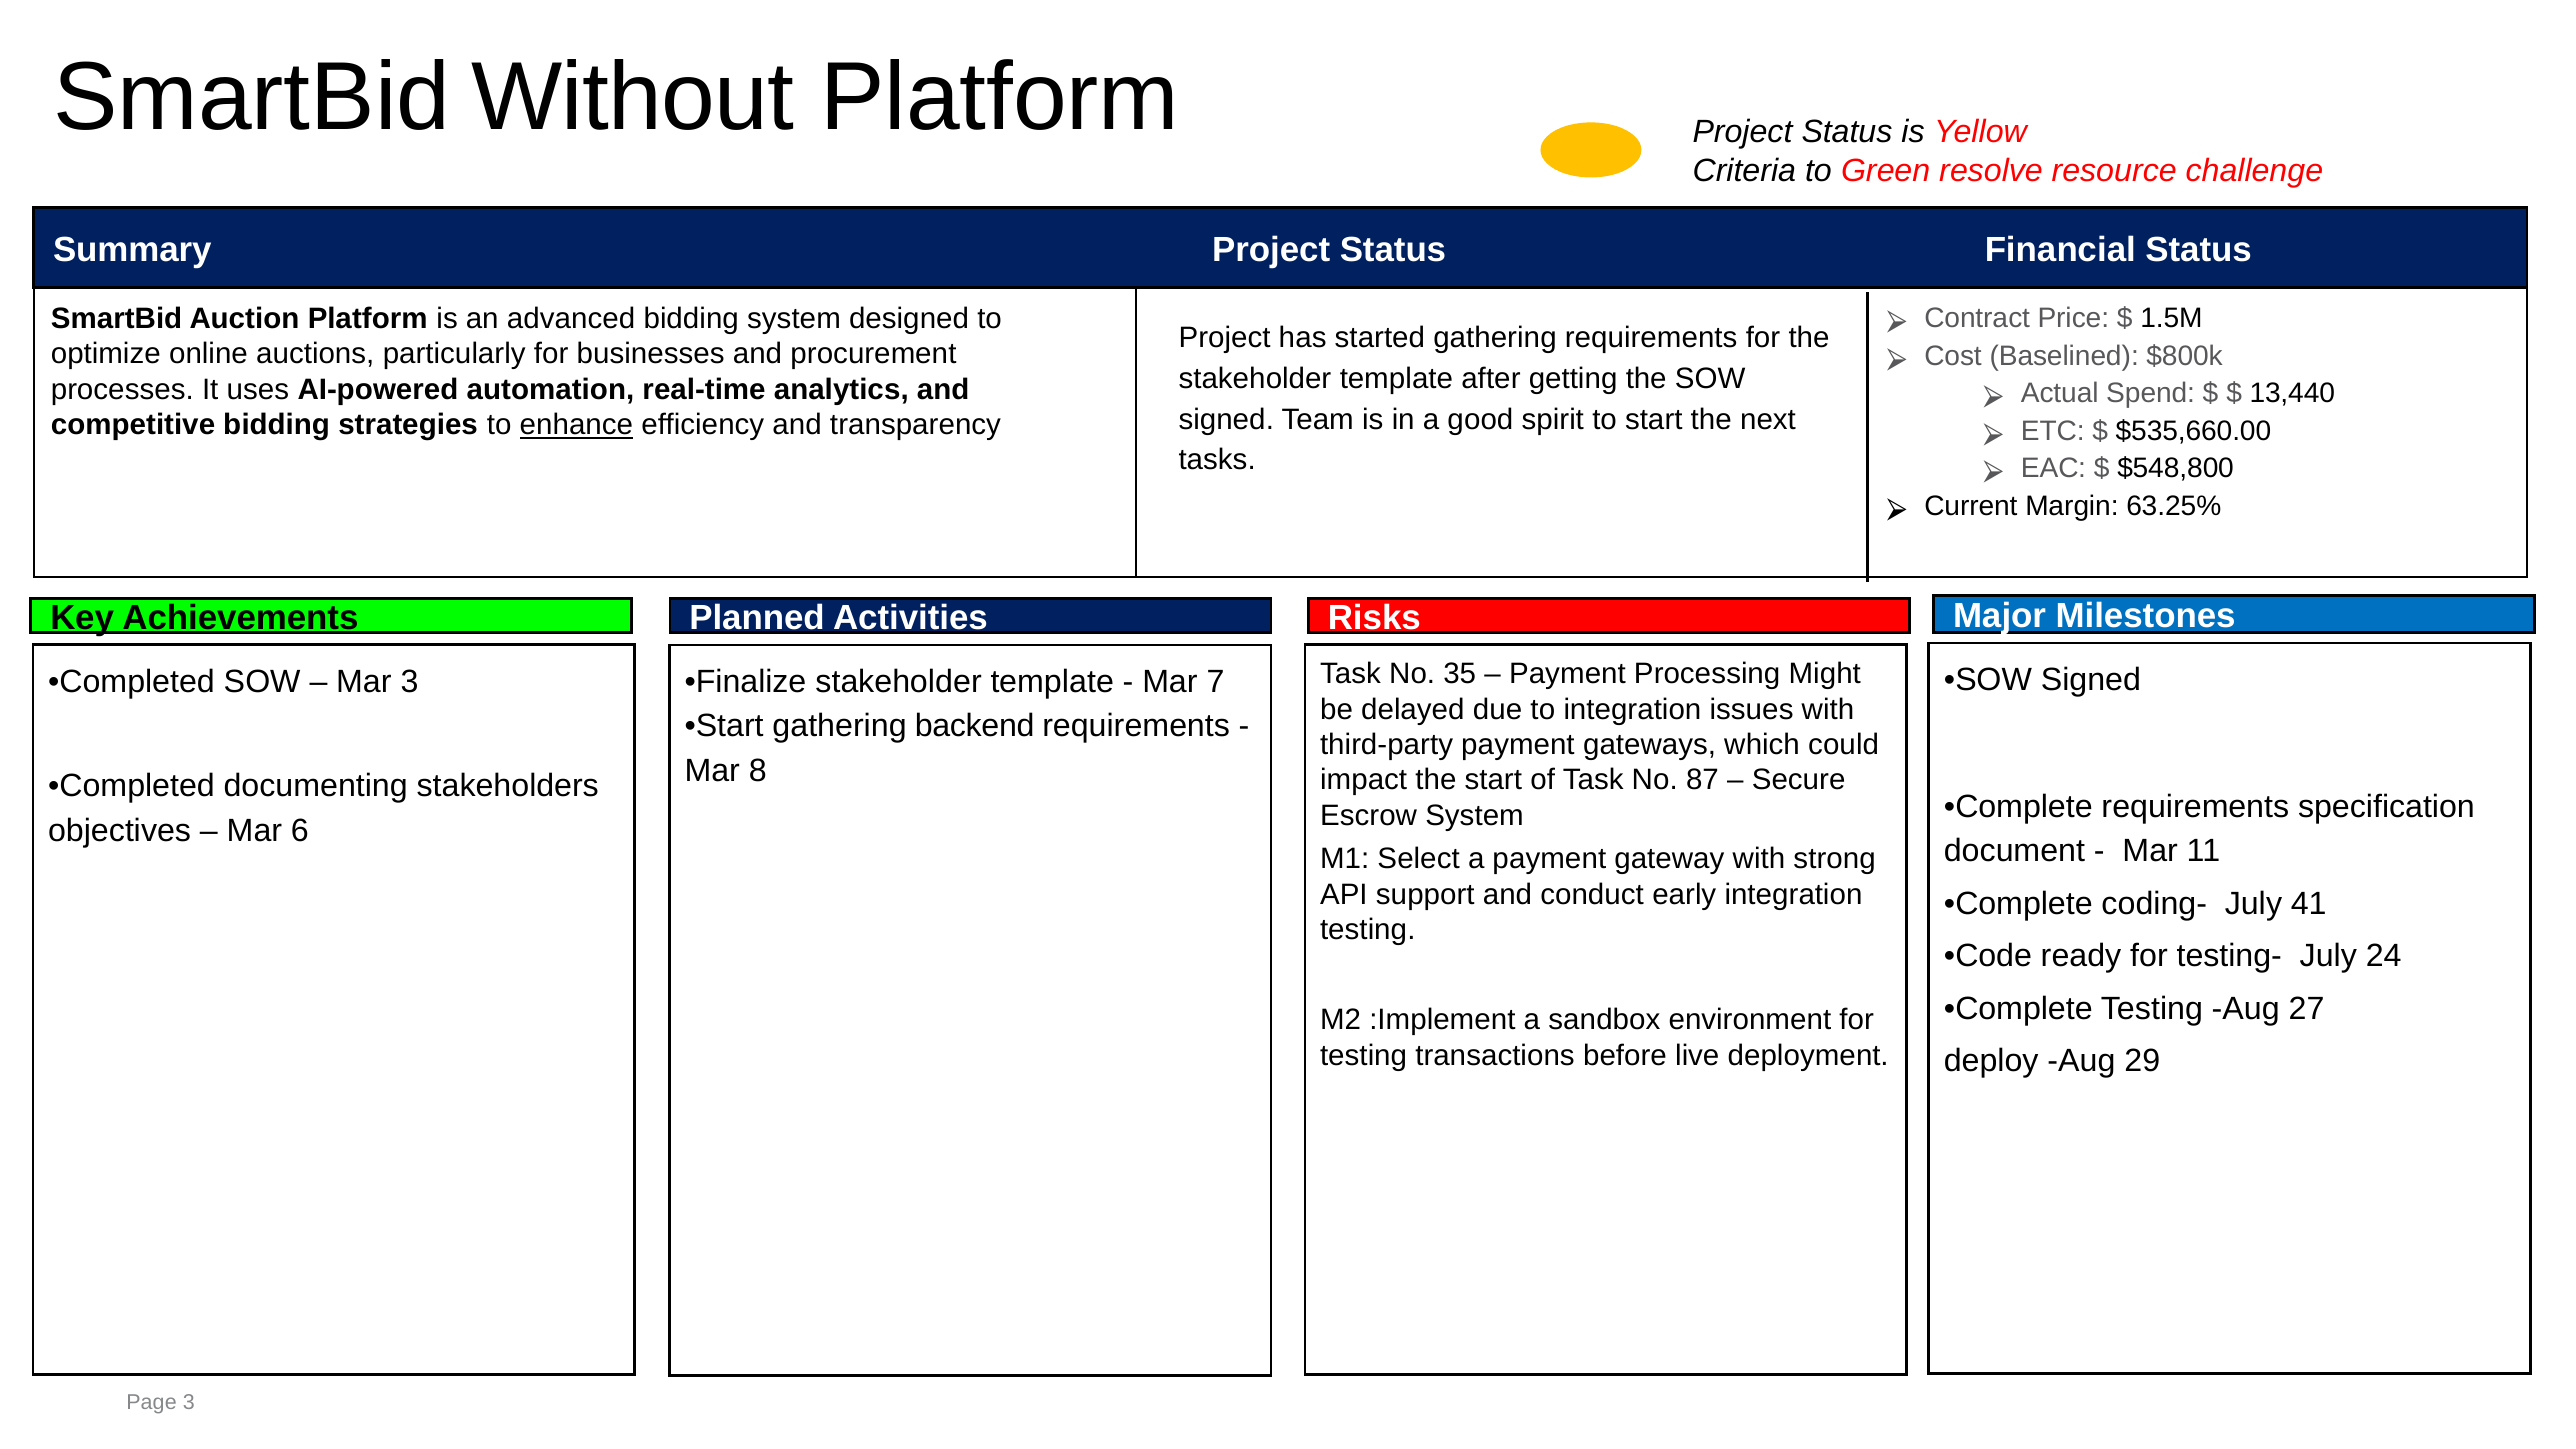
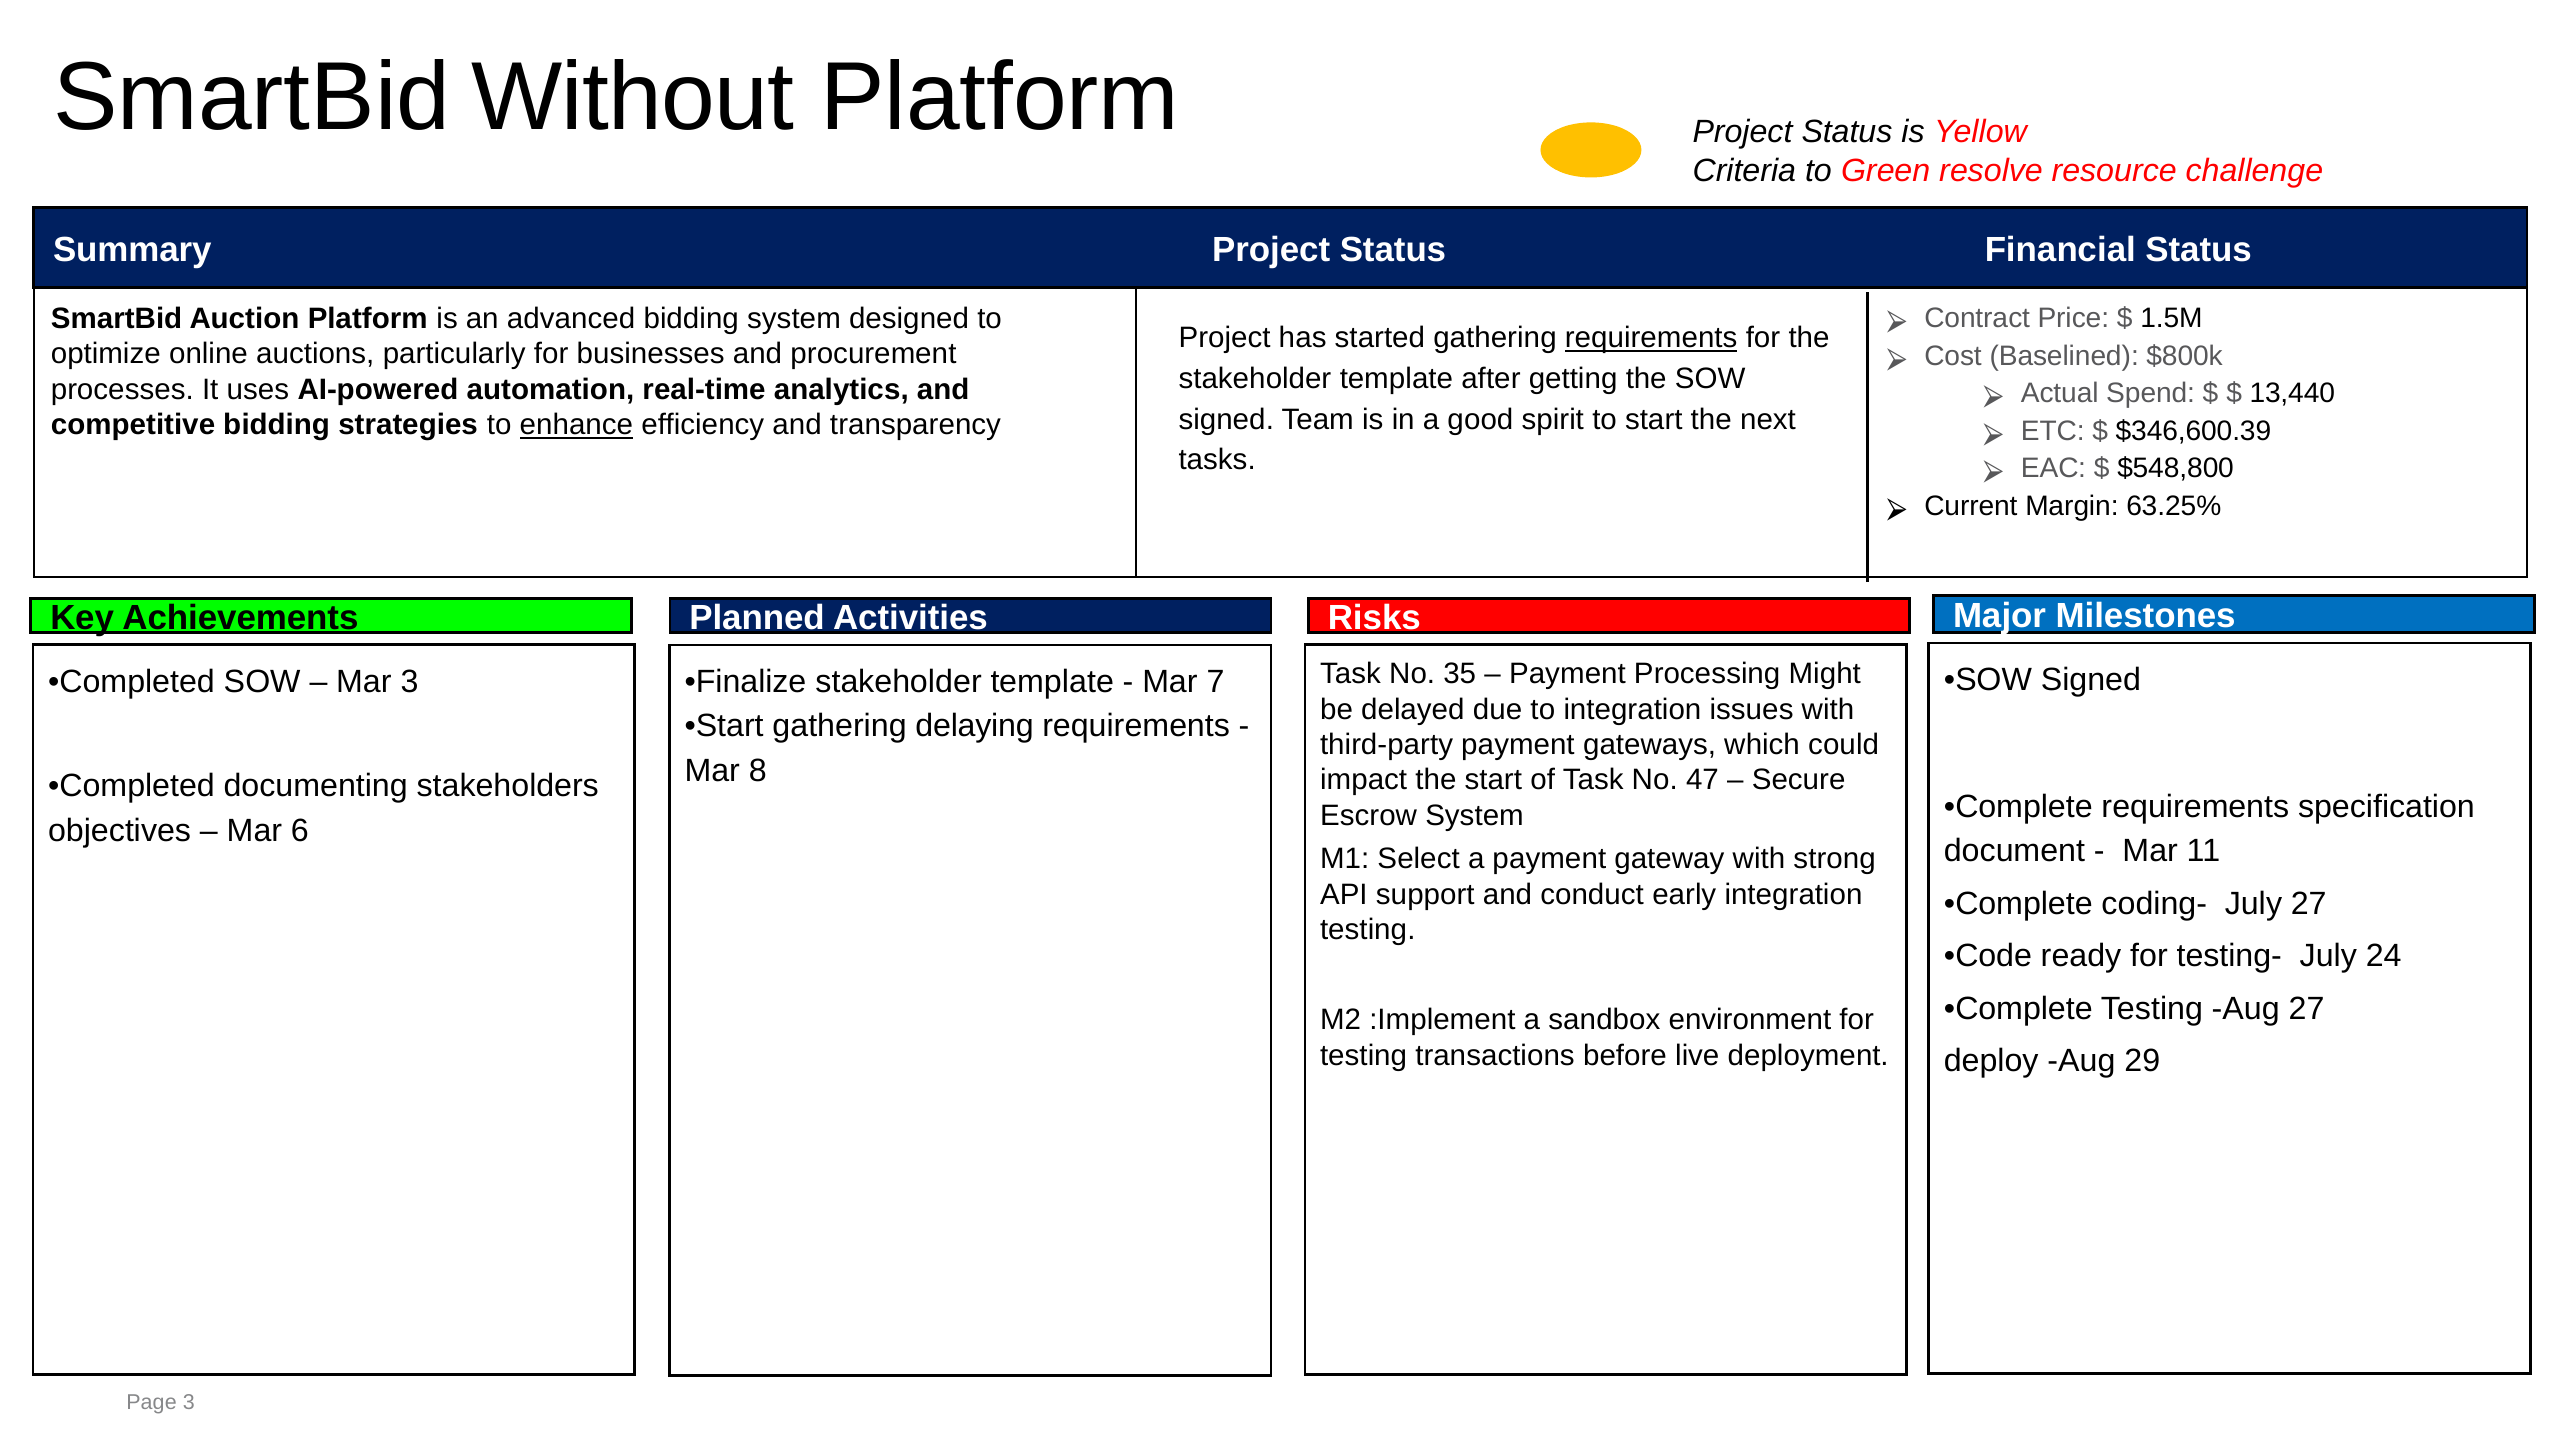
requirements underline: none -> present (1651, 338)
$535,660.00: $535,660.00 -> $346,600.39 (2193, 431)
backend: backend -> delaying (975, 726)
87: 87 -> 47 (1702, 780)
July 41: 41 -> 27 (2309, 904)
